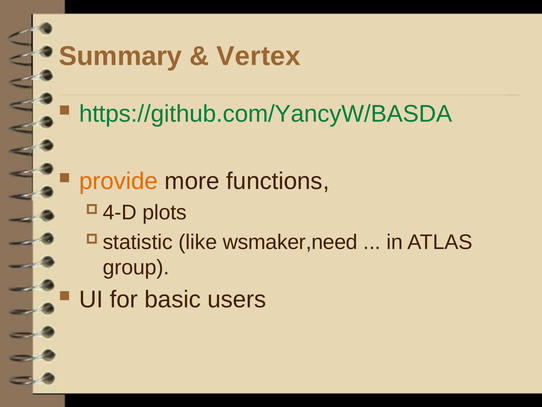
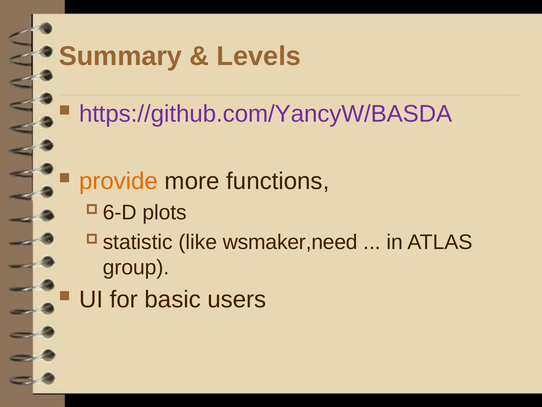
Vertex: Vertex -> Levels (259, 56)
https://github.com/YancyW/BASDA colour: green -> purple (266, 114)
4-D: 4-D -> 6-D (120, 212)
